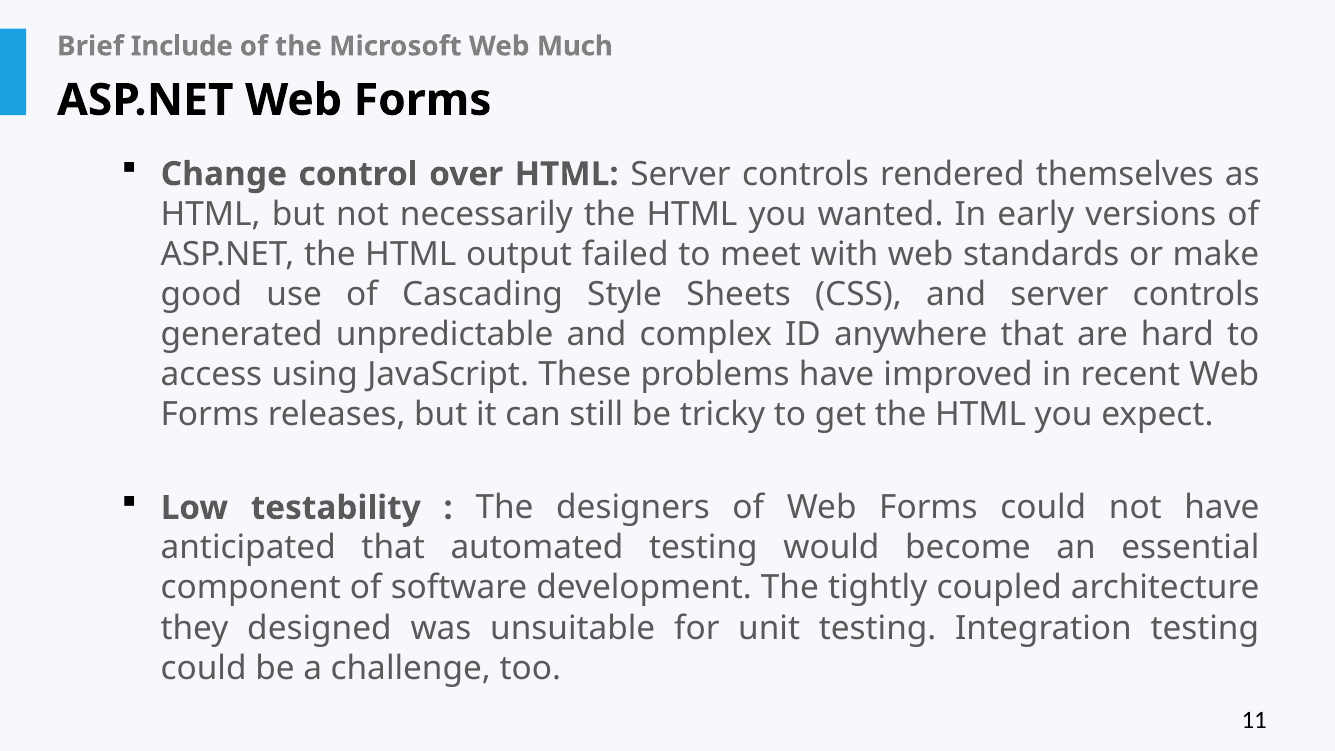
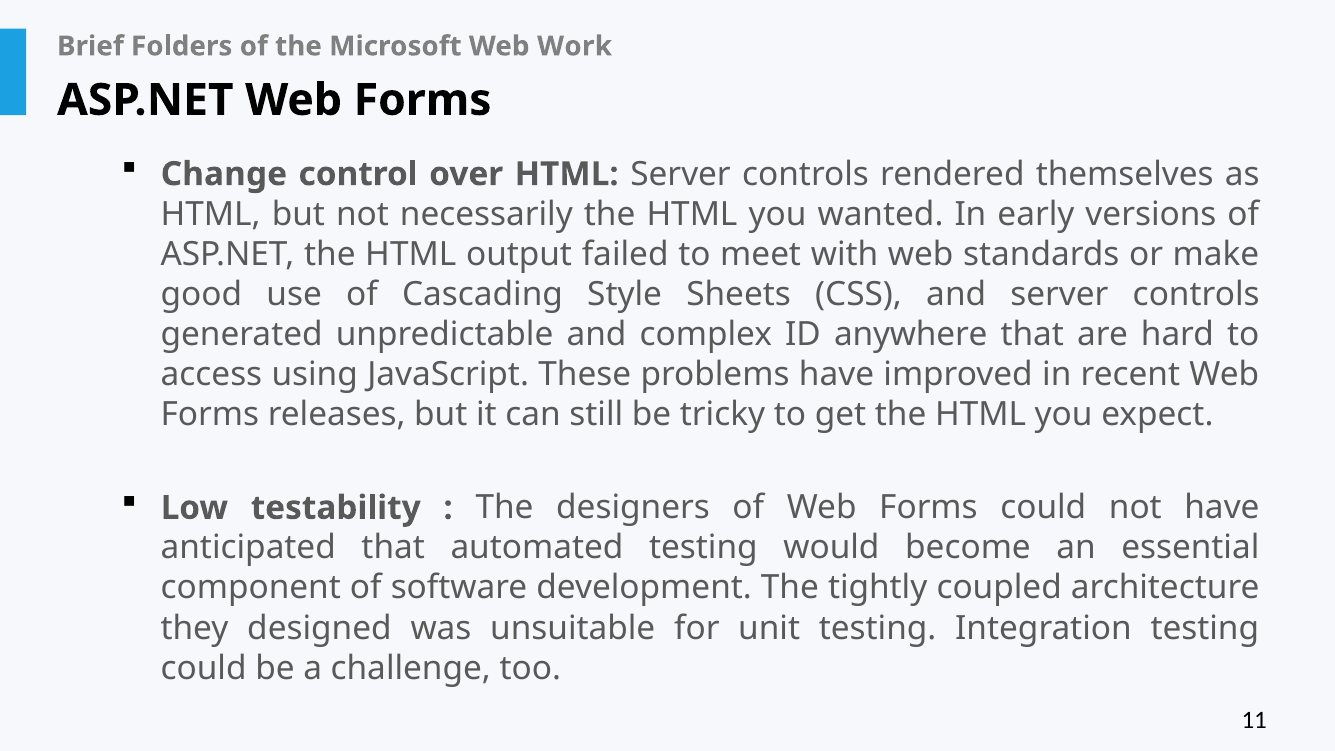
Include: Include -> Folders (182, 46)
Much: Much -> Work (575, 46)
